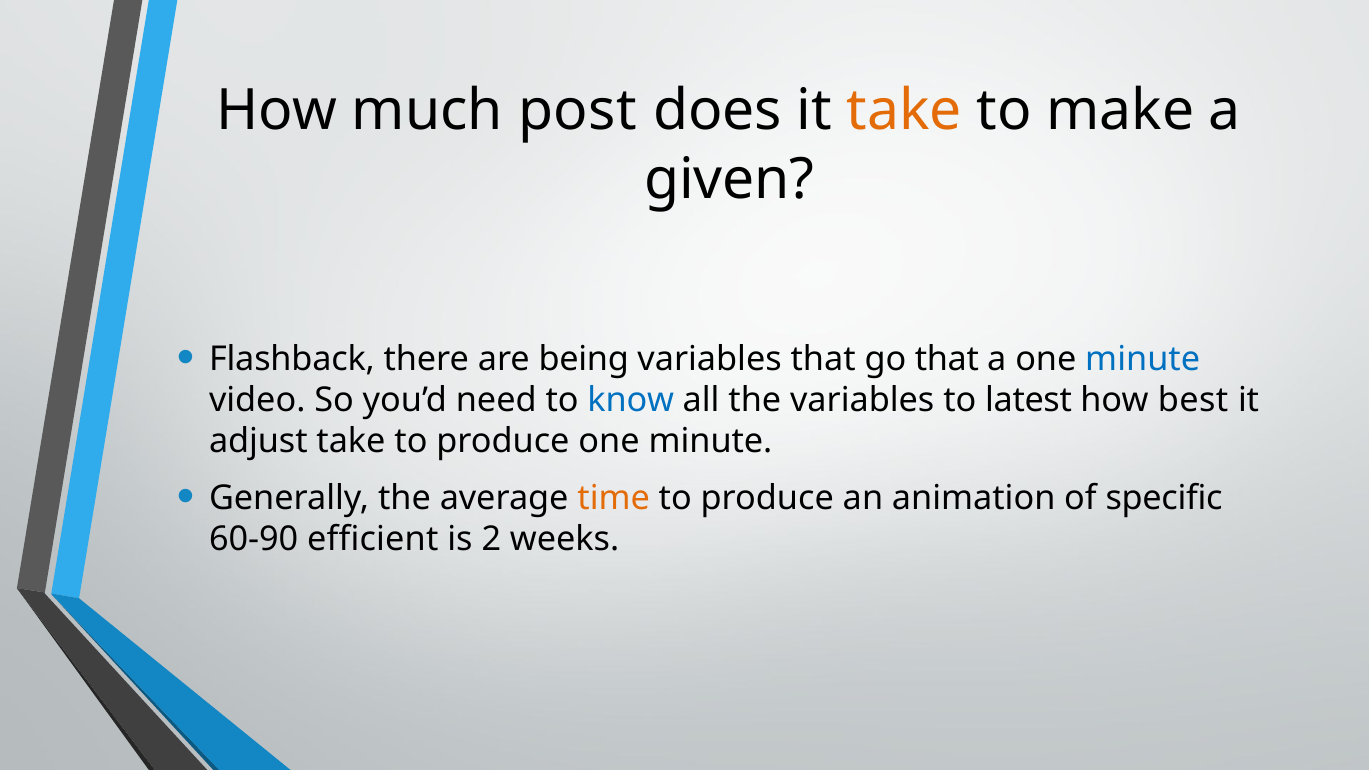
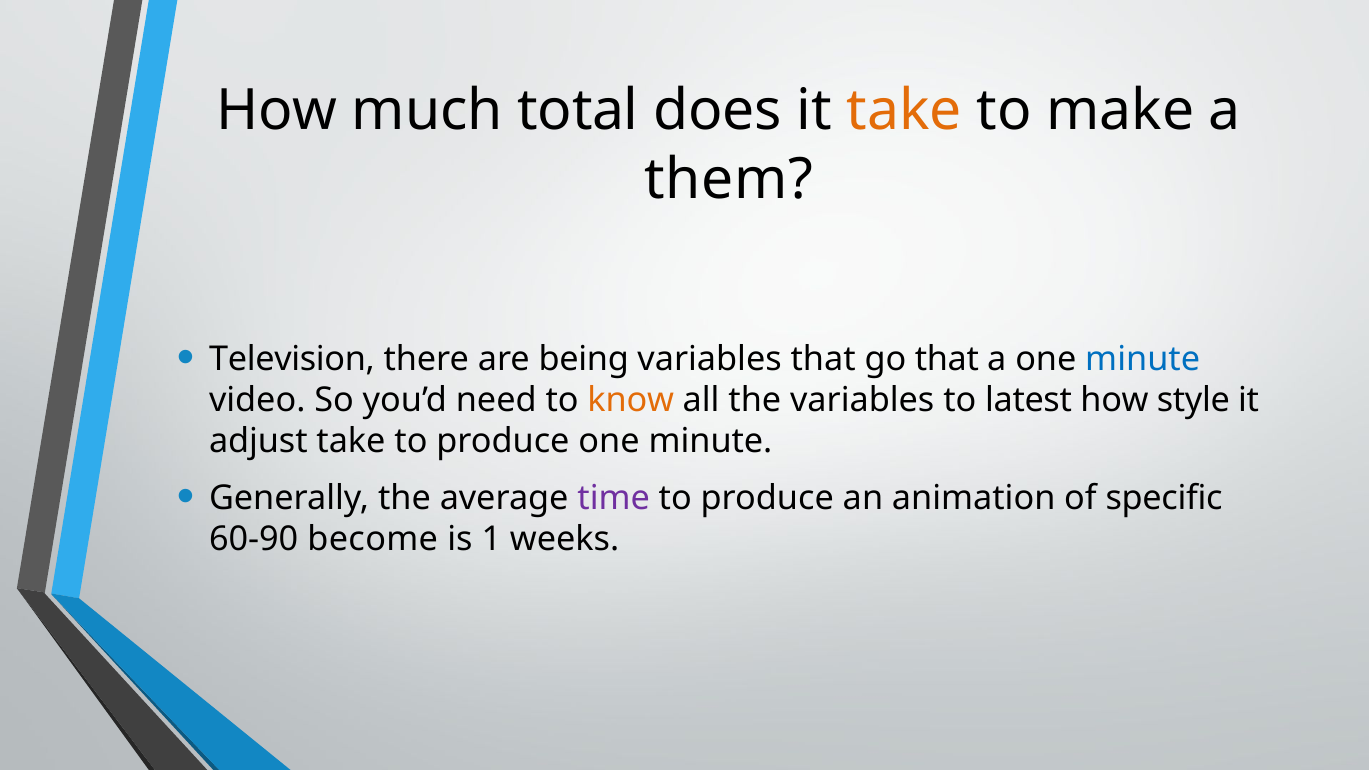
post: post -> total (578, 111)
given: given -> them (729, 179)
Flashback: Flashback -> Television (292, 359)
know colour: blue -> orange (631, 400)
best: best -> style (1193, 400)
time colour: orange -> purple (614, 498)
efficient: efficient -> become (373, 539)
2: 2 -> 1 (491, 539)
